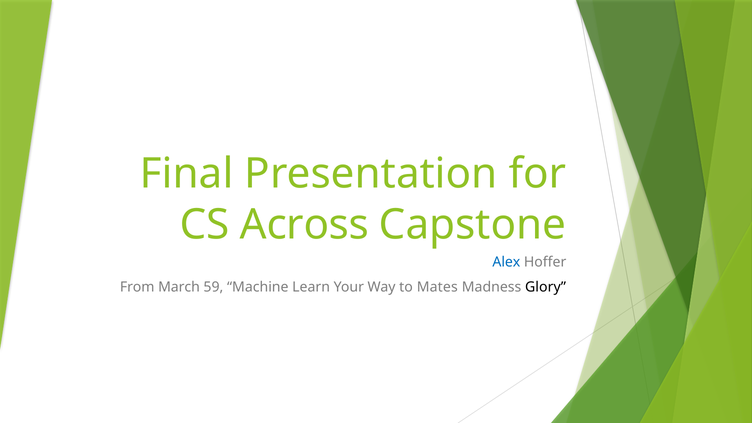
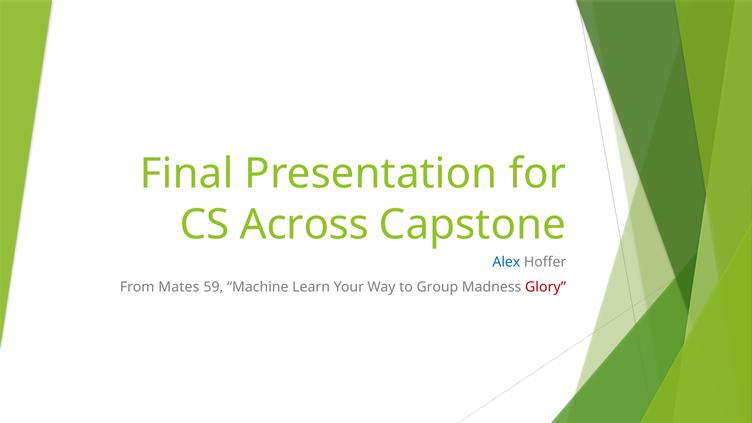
March: March -> Mates (179, 287)
Mates: Mates -> Group (437, 287)
Glory colour: black -> red (545, 287)
